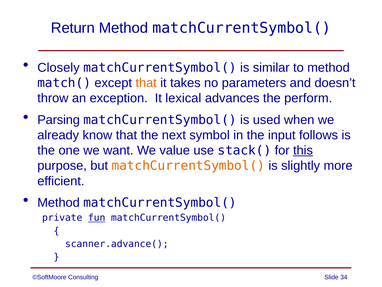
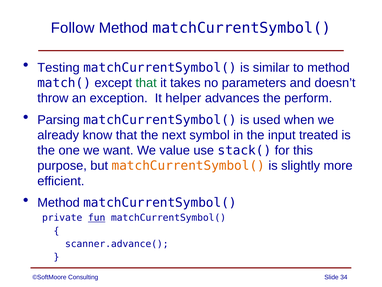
Return: Return -> Follow (73, 28)
Closely: Closely -> Testing (59, 67)
that colour: orange -> green (146, 83)
lexical: lexical -> helper (183, 98)
follows: follows -> treated (319, 135)
this underline: present -> none (303, 150)
